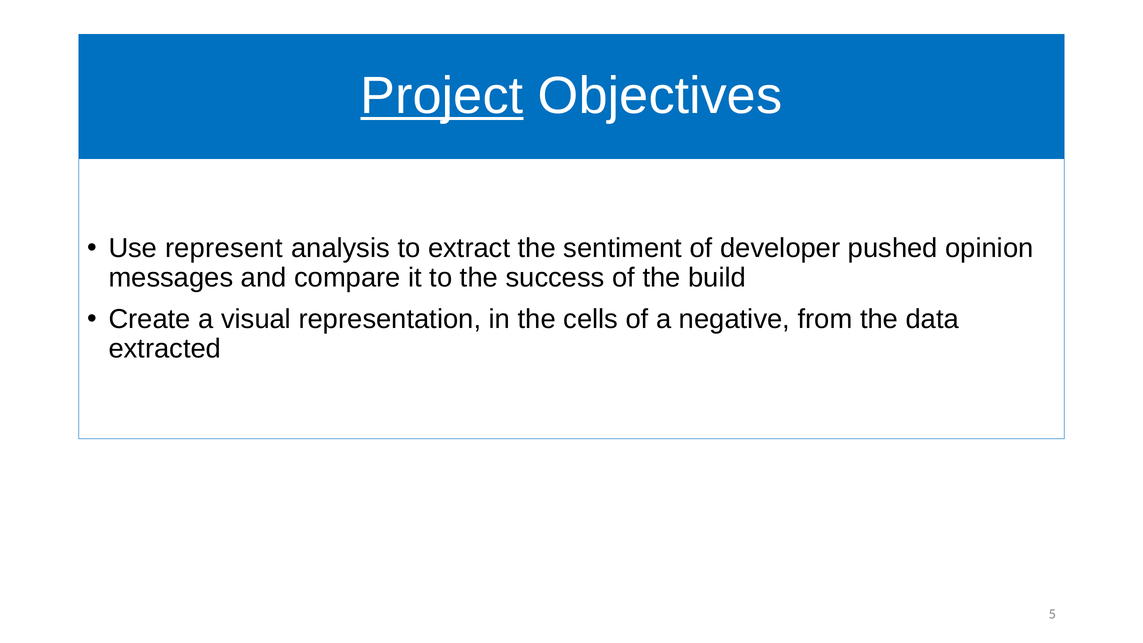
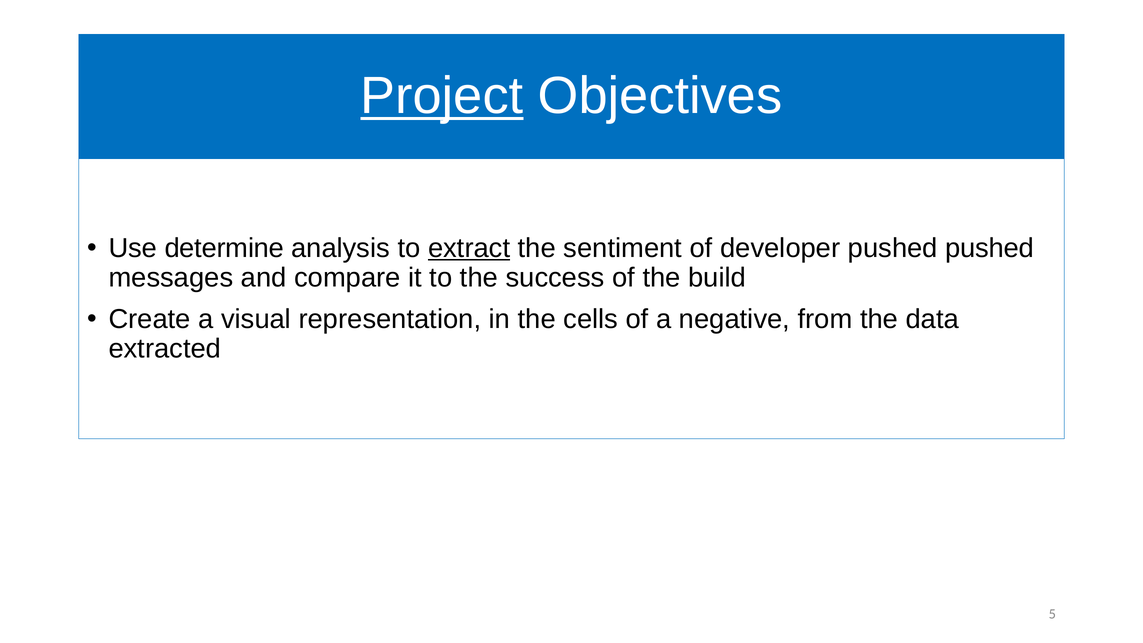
represent: represent -> determine (224, 248)
extract underline: none -> present (469, 248)
pushed opinion: opinion -> pushed (989, 248)
